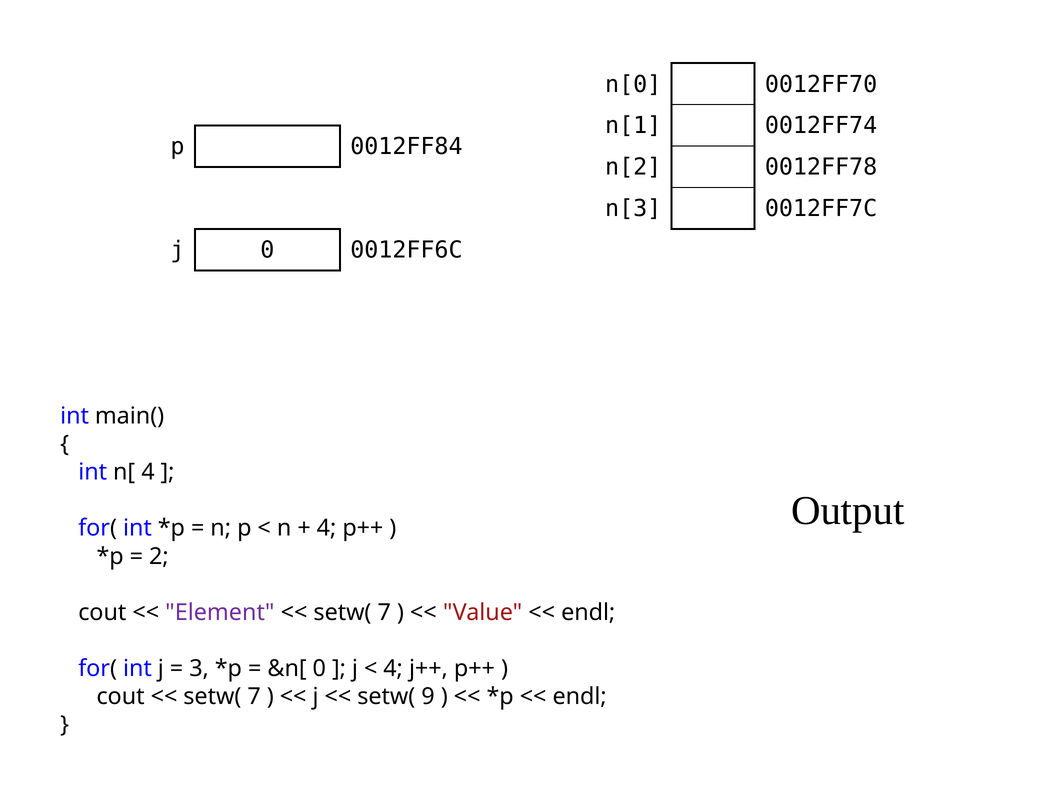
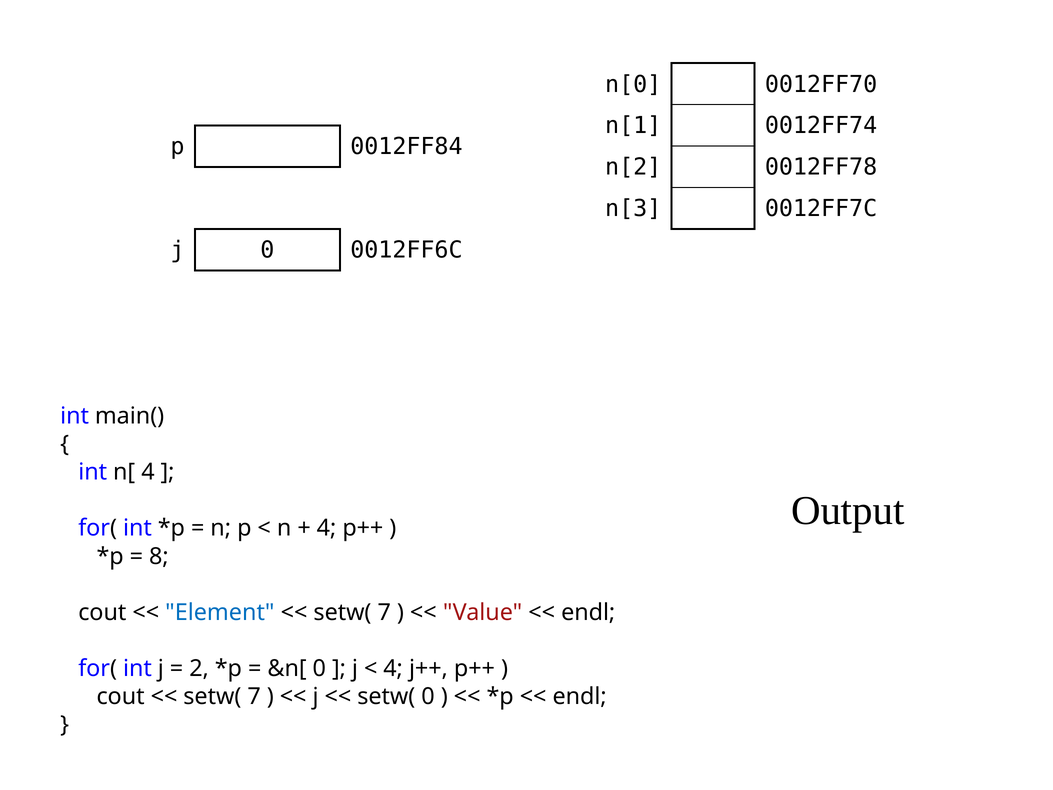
2: 2 -> 8 (159, 556)
Element colour: purple -> blue (220, 612)
3: 3 -> 2 (199, 668)
setw( 9: 9 -> 0 (428, 696)
